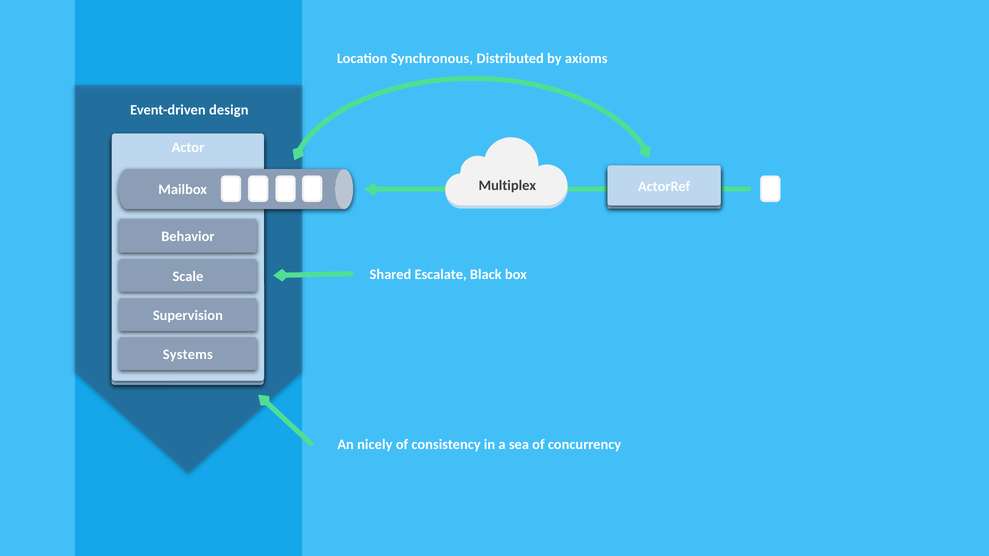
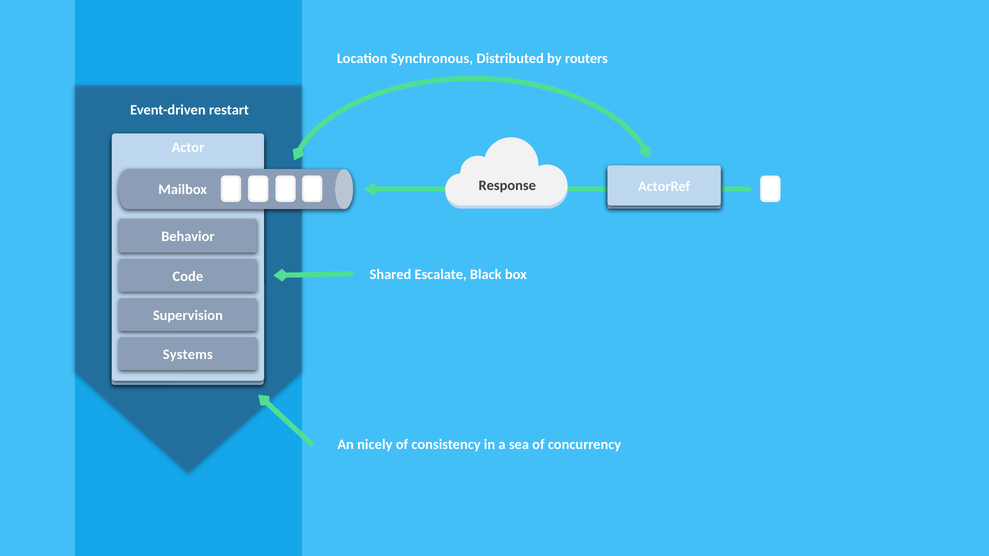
axioms: axioms -> routers (586, 59)
design: design -> restart (229, 110)
Multiplex: Multiplex -> Response (507, 186)
Scale: Scale -> Code (188, 277)
